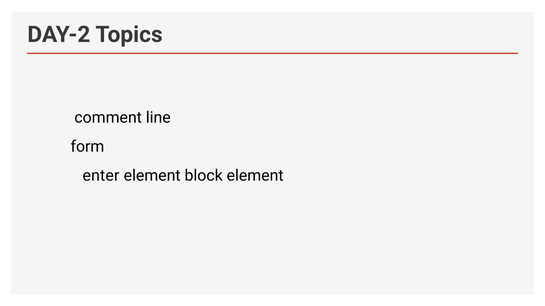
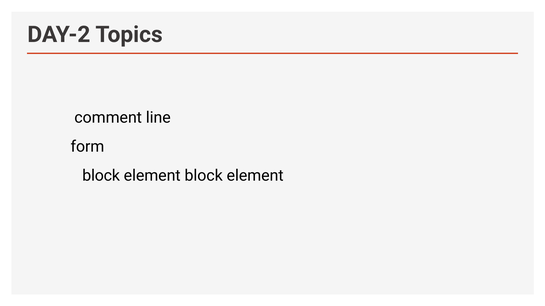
enter: enter -> block (101, 176)
